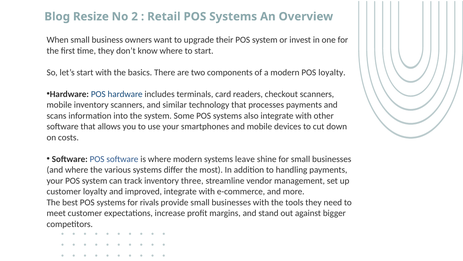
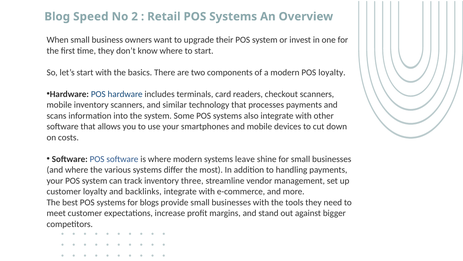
Resize: Resize -> Speed (91, 17)
improved: improved -> backlinks (143, 191)
rivals: rivals -> blogs (149, 202)
